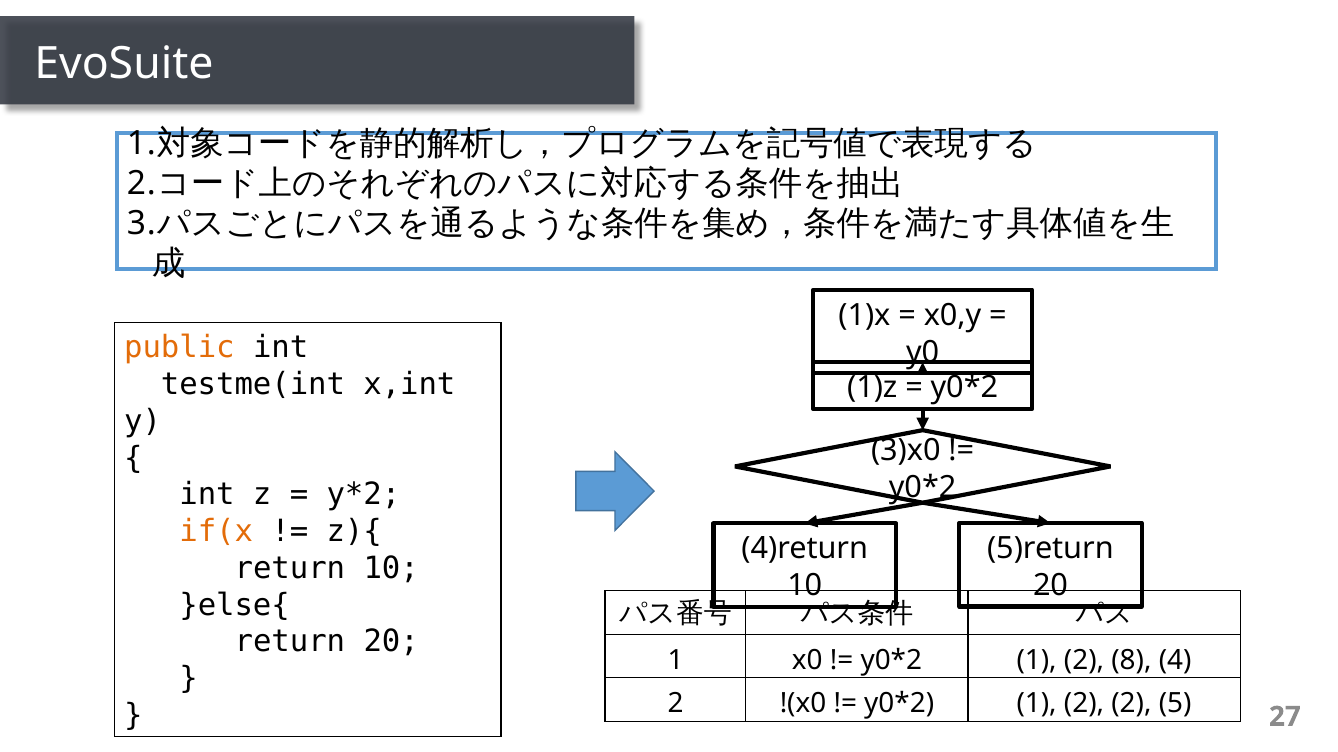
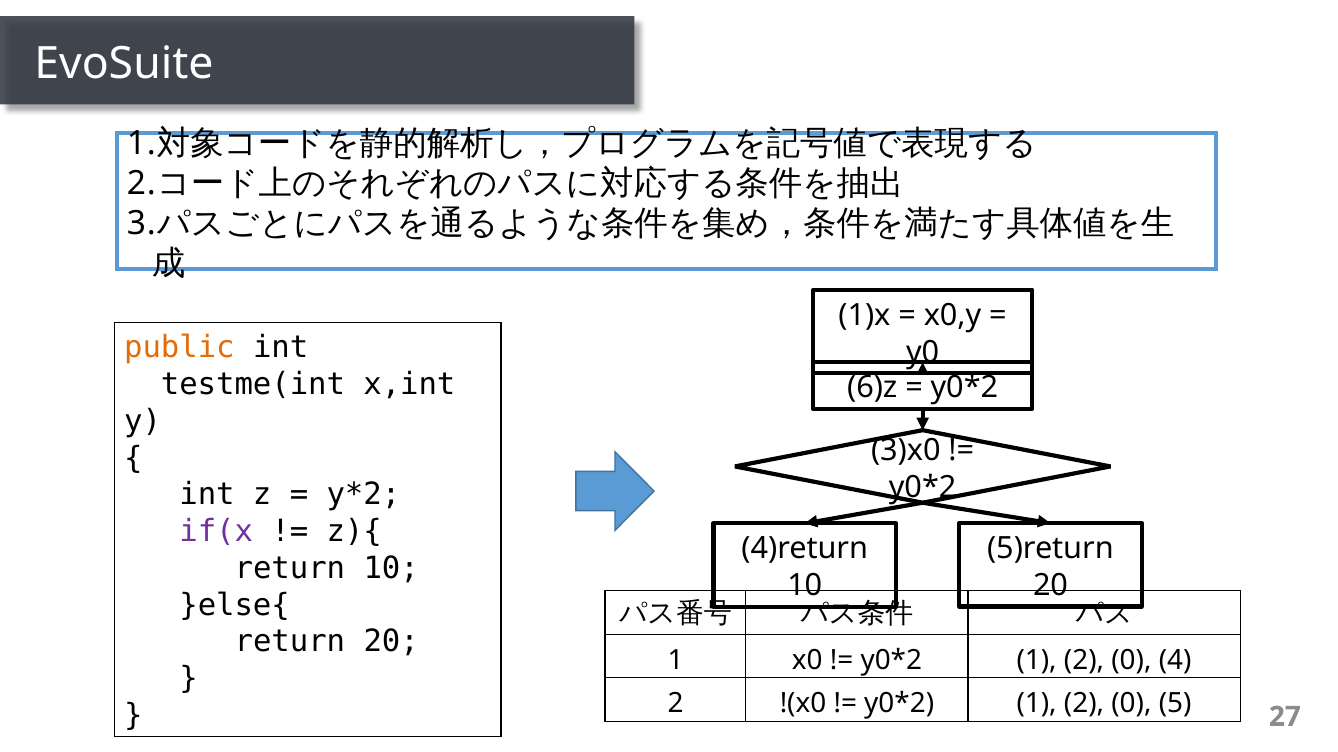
1)z: 1)z -> 6)z (872, 388)
if(x colour: orange -> purple (216, 532)
8: 8 -> 0 (1131, 660)
2: 2 -> 0 (1131, 704)
